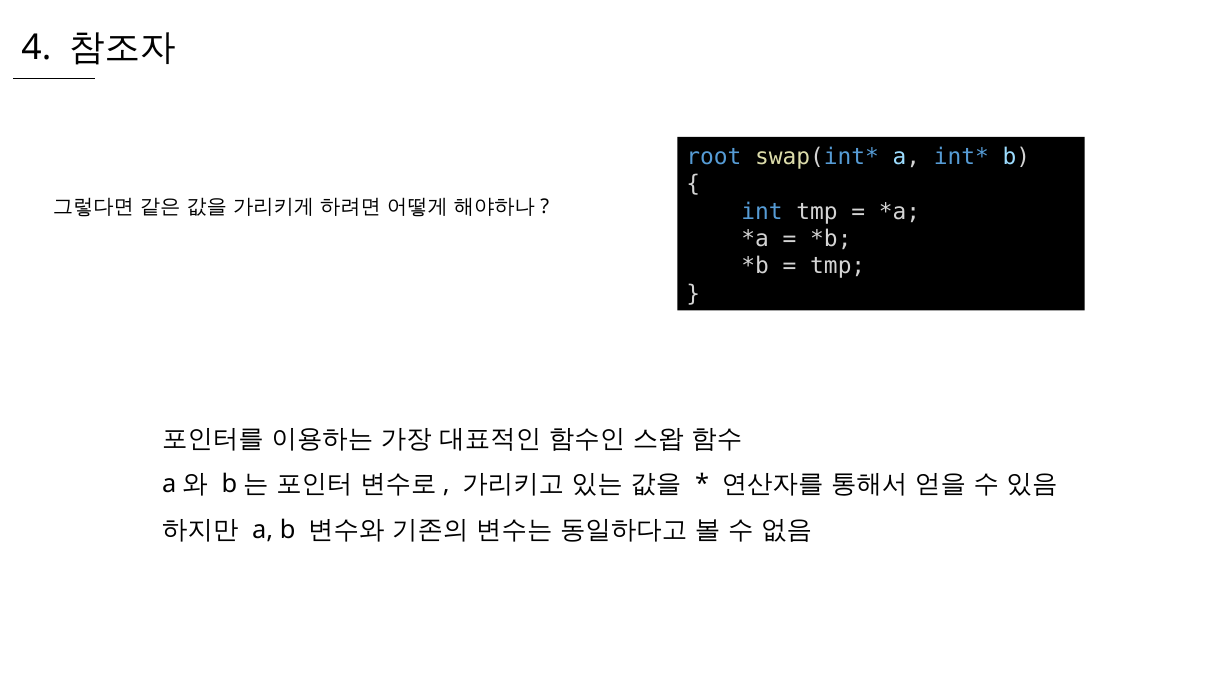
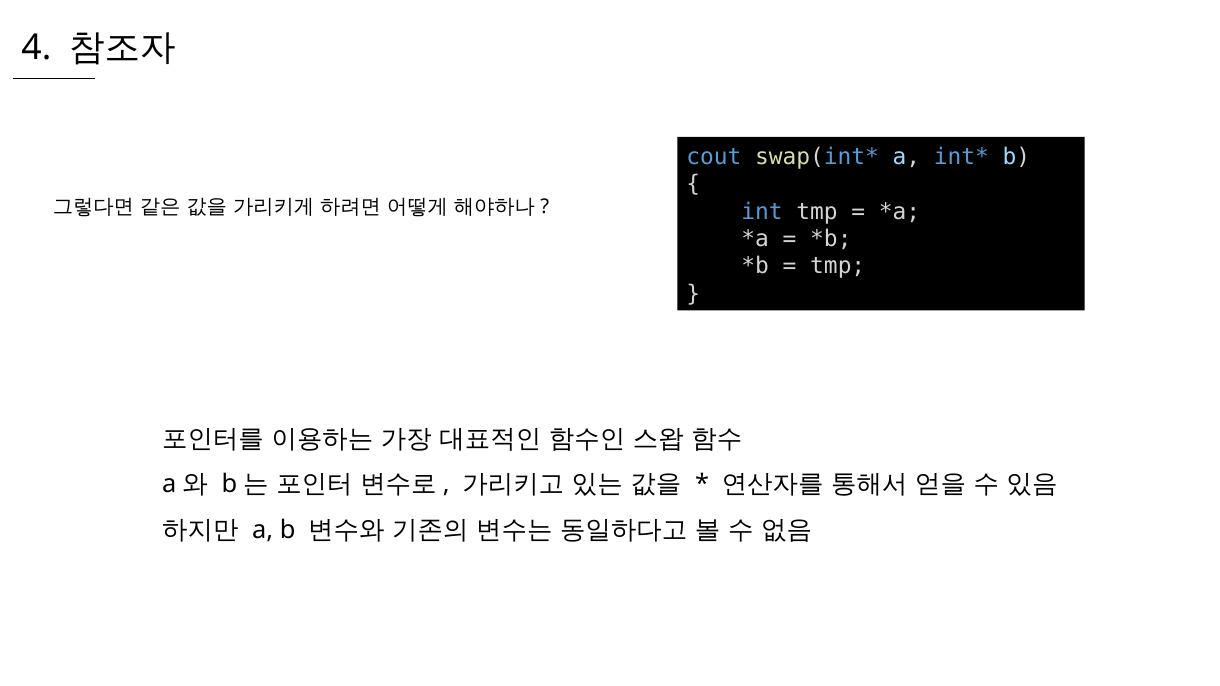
root: root -> cout (714, 157)
